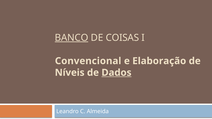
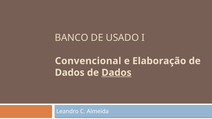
BANCO underline: present -> none (72, 38)
COISAS: COISAS -> USADO (122, 38)
Níveis: Níveis -> Dados (70, 73)
